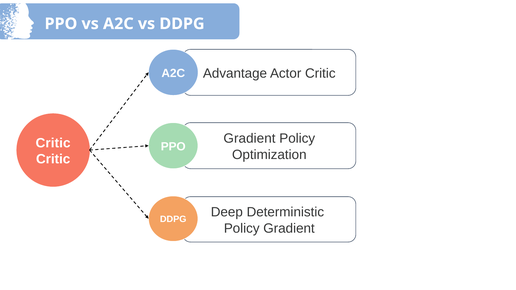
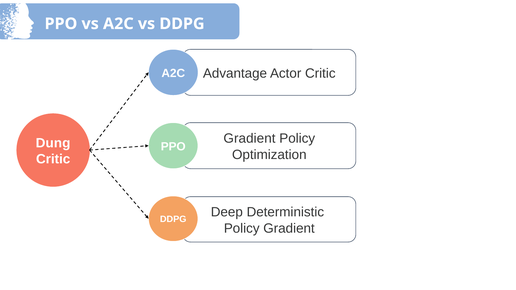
Critic: Critic -> Dung (53, 143)
